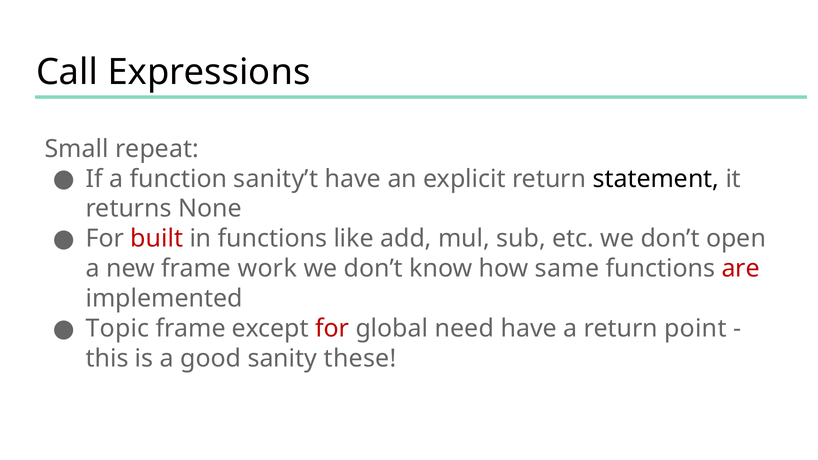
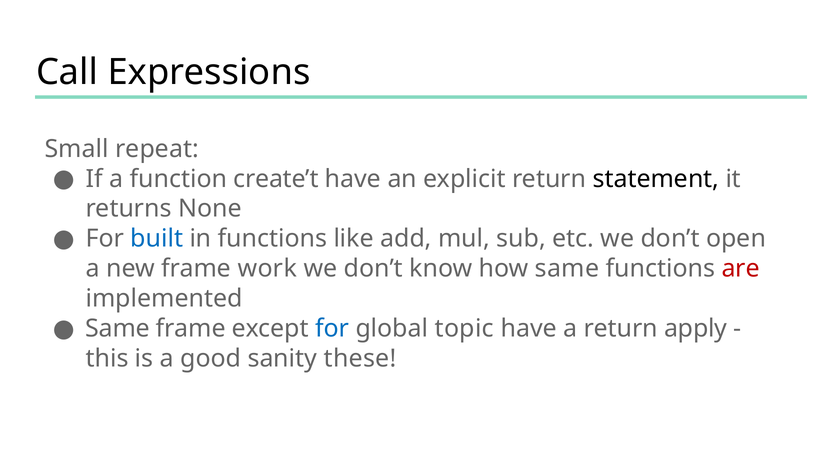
sanity’t: sanity’t -> create’t (276, 179)
built colour: red -> blue (157, 239)
Topic: Topic -> Same (118, 329)
for colour: red -> blue (332, 329)
need: need -> topic (464, 329)
point: point -> apply (696, 329)
